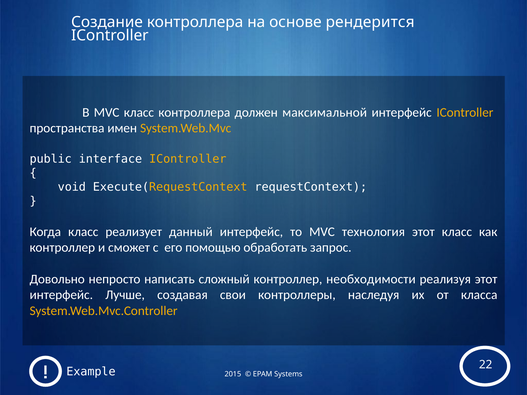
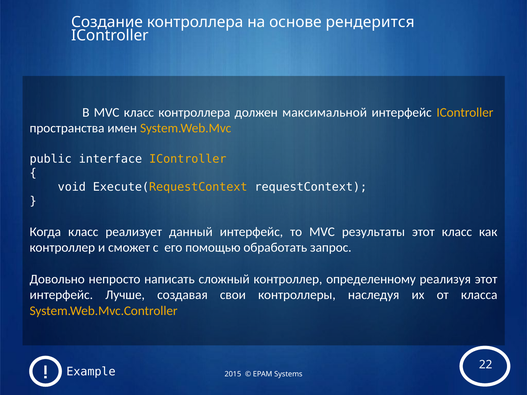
технология: технология -> результаты (373, 232)
необходимости: необходимости -> определенному (371, 279)
